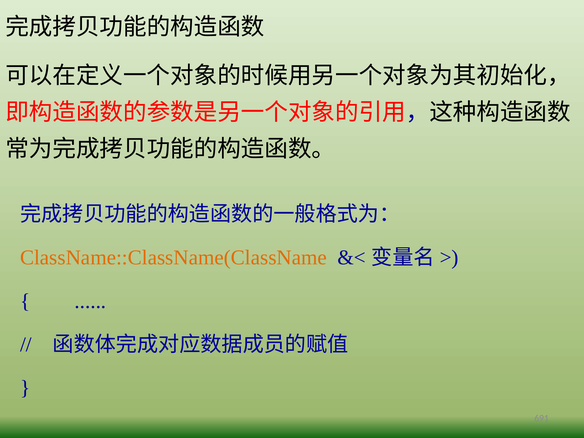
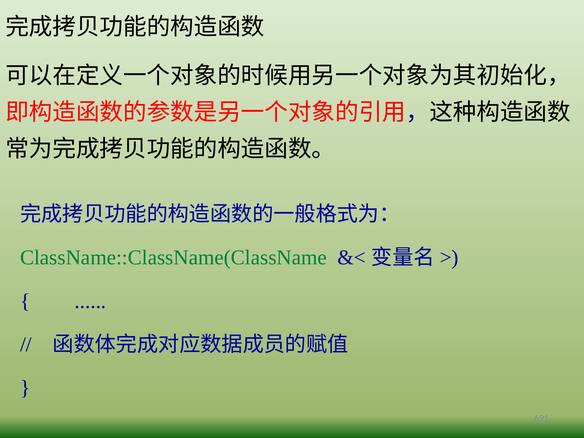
ClassName::ClassName(ClassName colour: orange -> green (173, 258)
